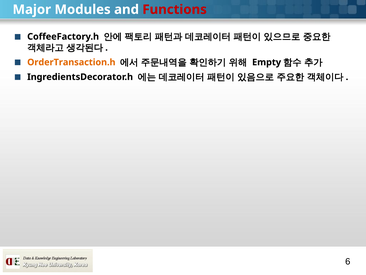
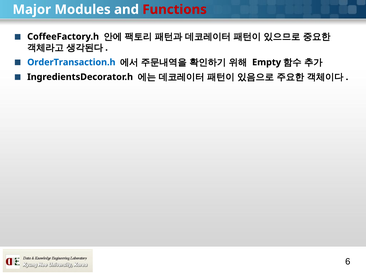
OrderTransaction.h colour: orange -> blue (71, 62)
